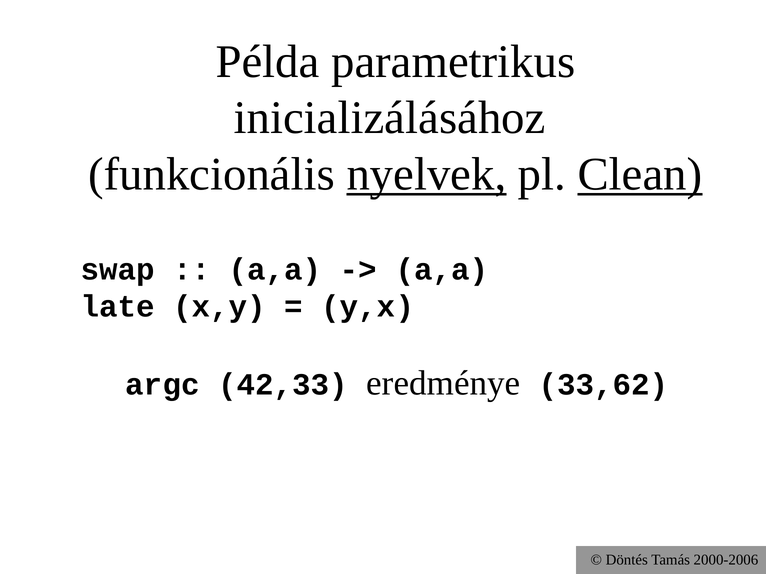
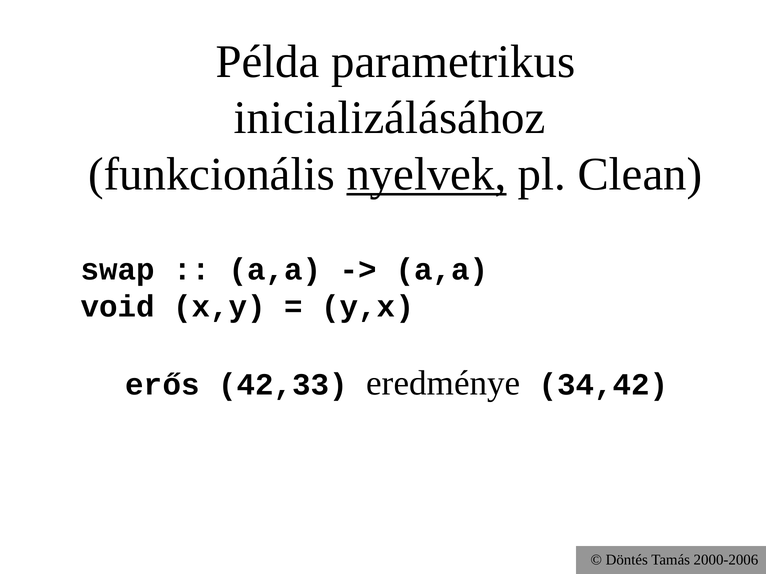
Clean underline: present -> none (640, 174)
late: late -> void (118, 307)
argc: argc -> erős (163, 385)
33,62: 33,62 -> 34,42 (604, 385)
